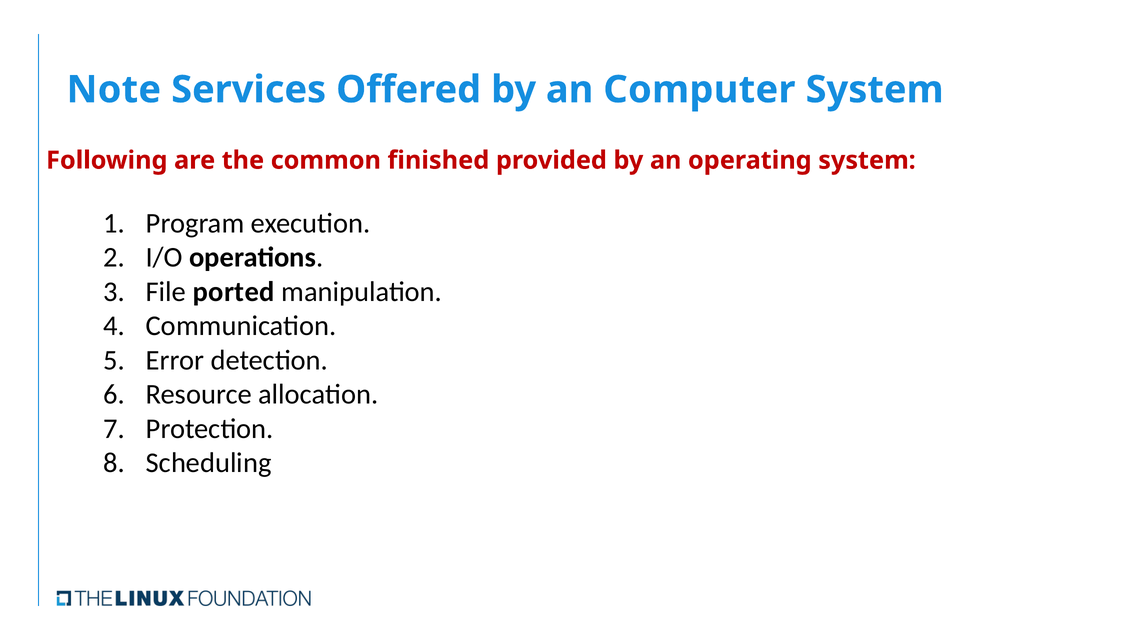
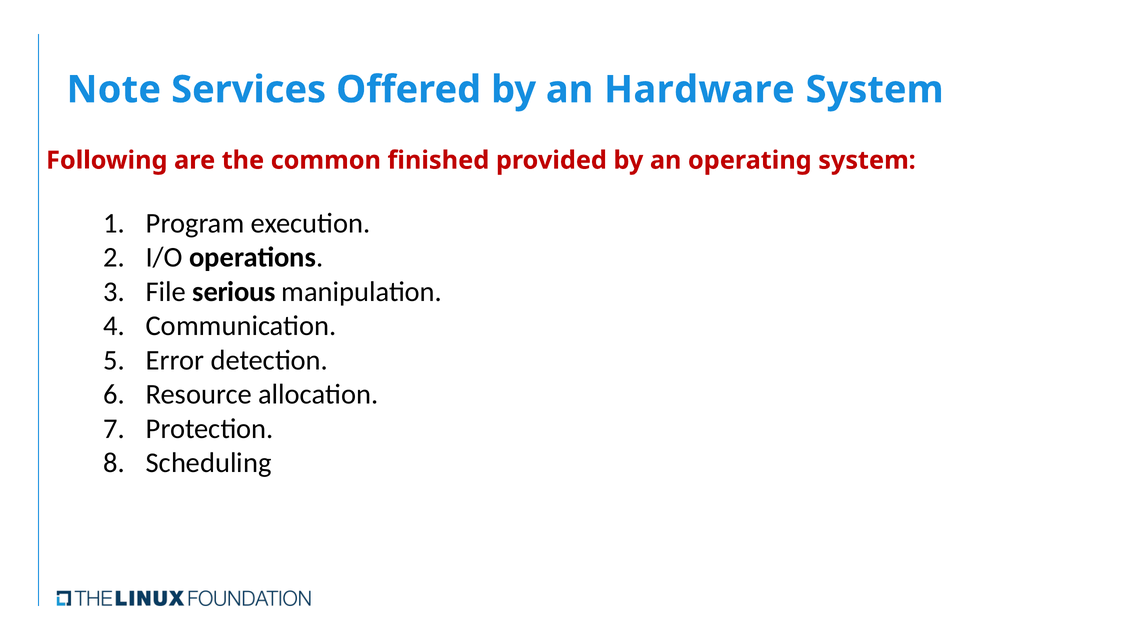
Computer: Computer -> Hardware (699, 90)
ported: ported -> serious (234, 292)
